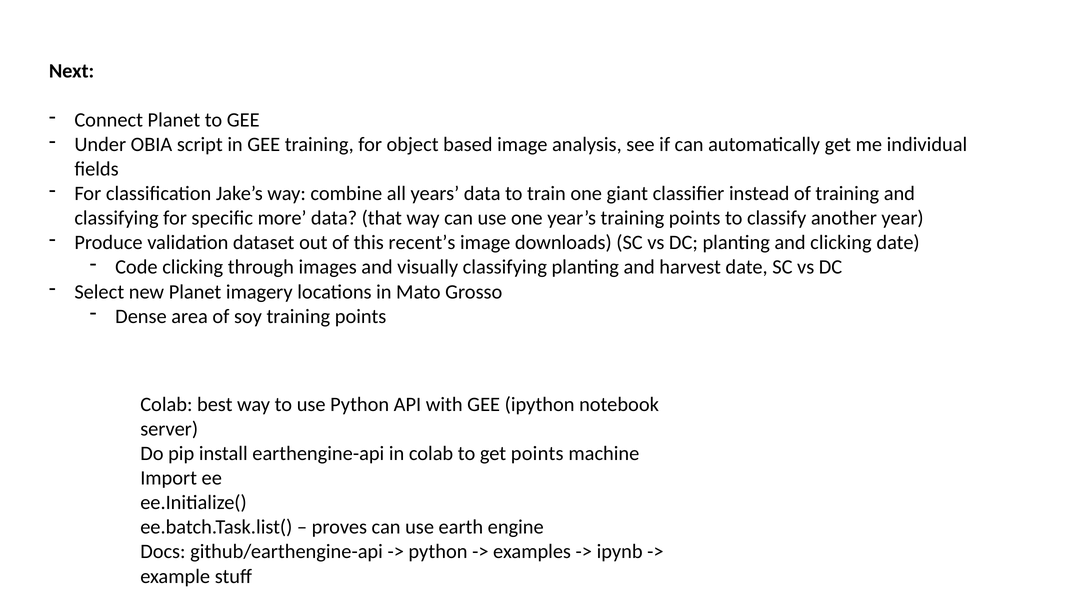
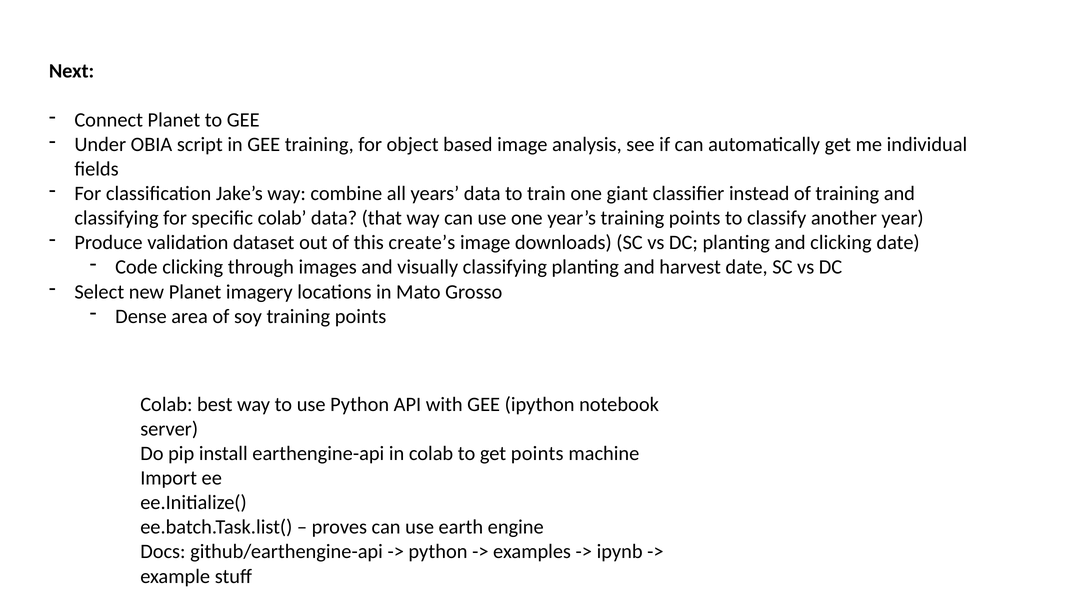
specific more: more -> colab (282, 218)
recent’s: recent’s -> create’s (422, 243)
